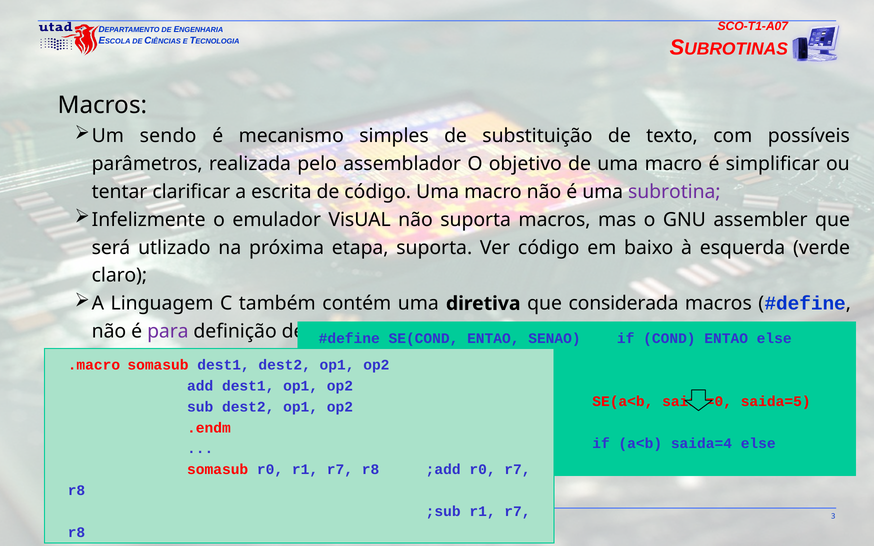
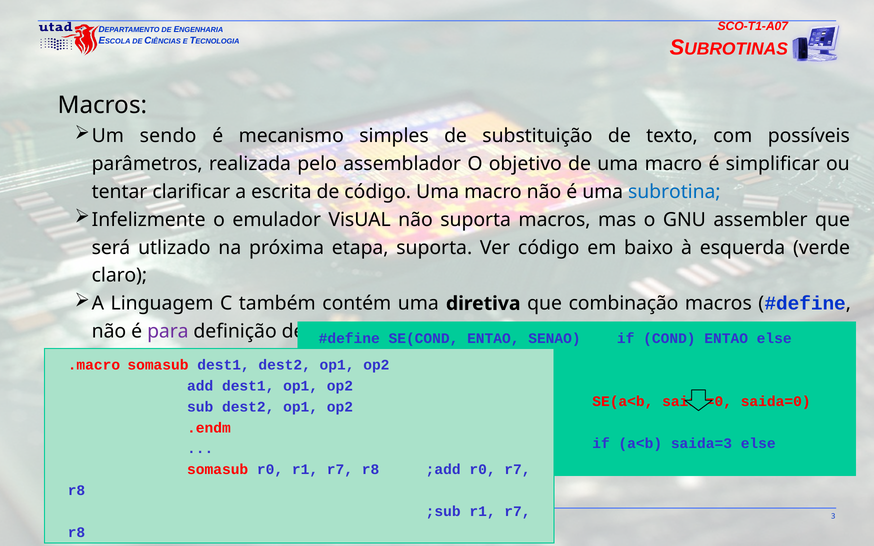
subrotina colour: purple -> blue (674, 192)
considerada: considerada -> combinação (624, 304)
saida=5: saida=5 -> saida=0 (776, 402)
saida=4: saida=4 -> saida=3 (701, 444)
